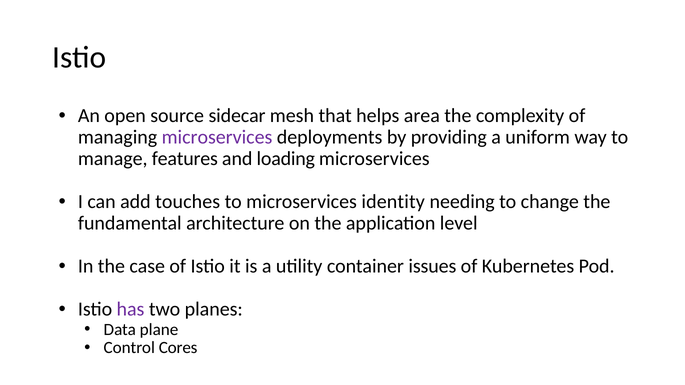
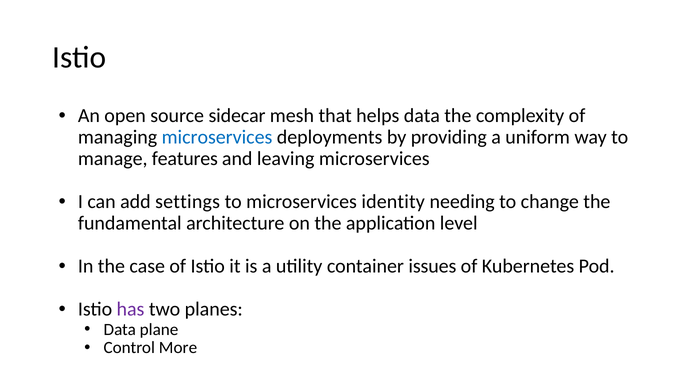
helps area: area -> data (422, 116)
microservices colour: purple -> blue (217, 137)
loading: loading -> leaving (286, 159)
touches: touches -> settings (188, 202)
Cores: Cores -> More (178, 348)
